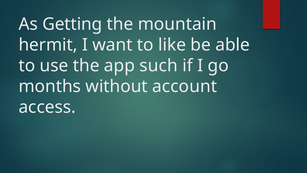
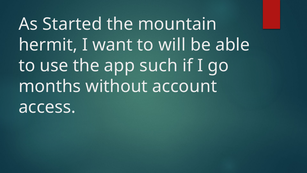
Getting: Getting -> Started (72, 24)
like: like -> will (172, 45)
